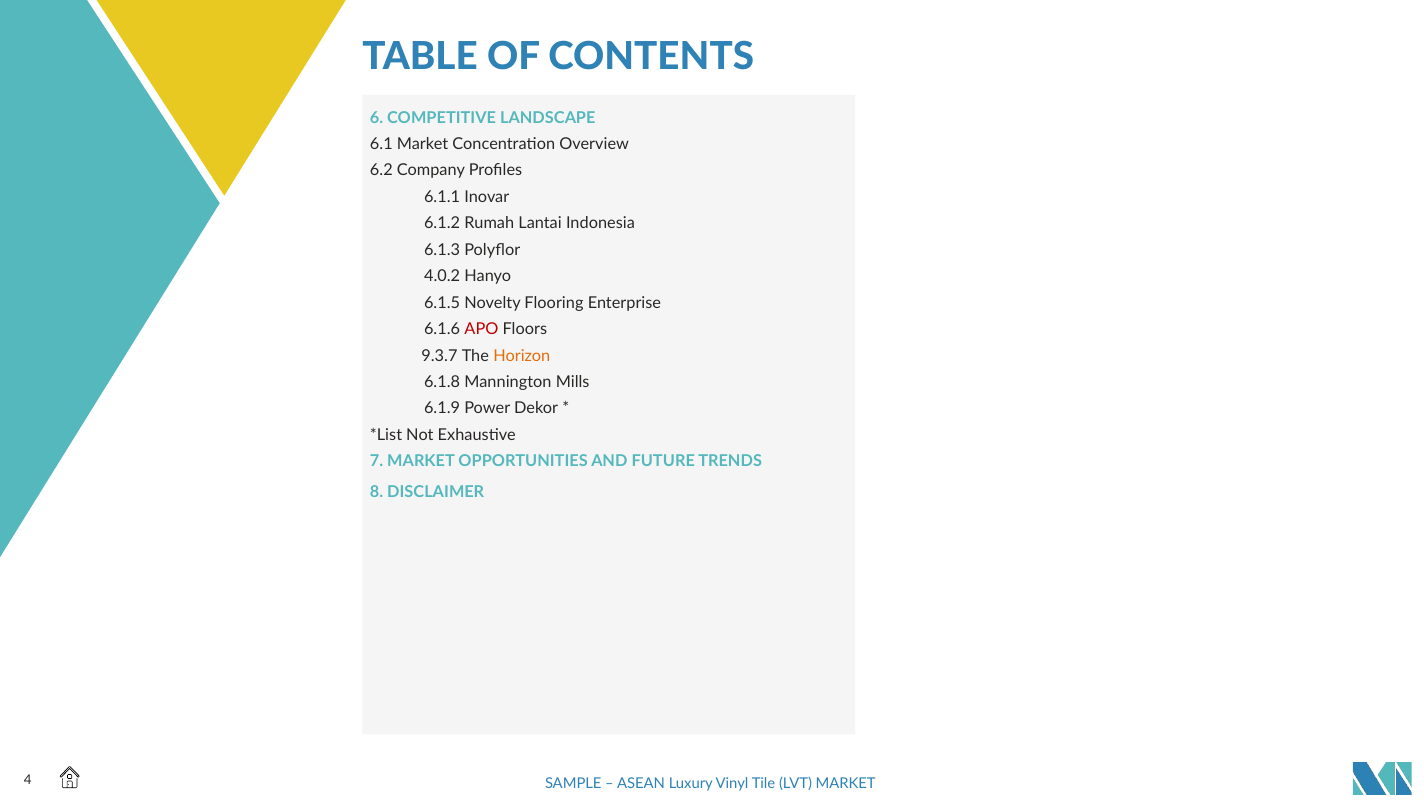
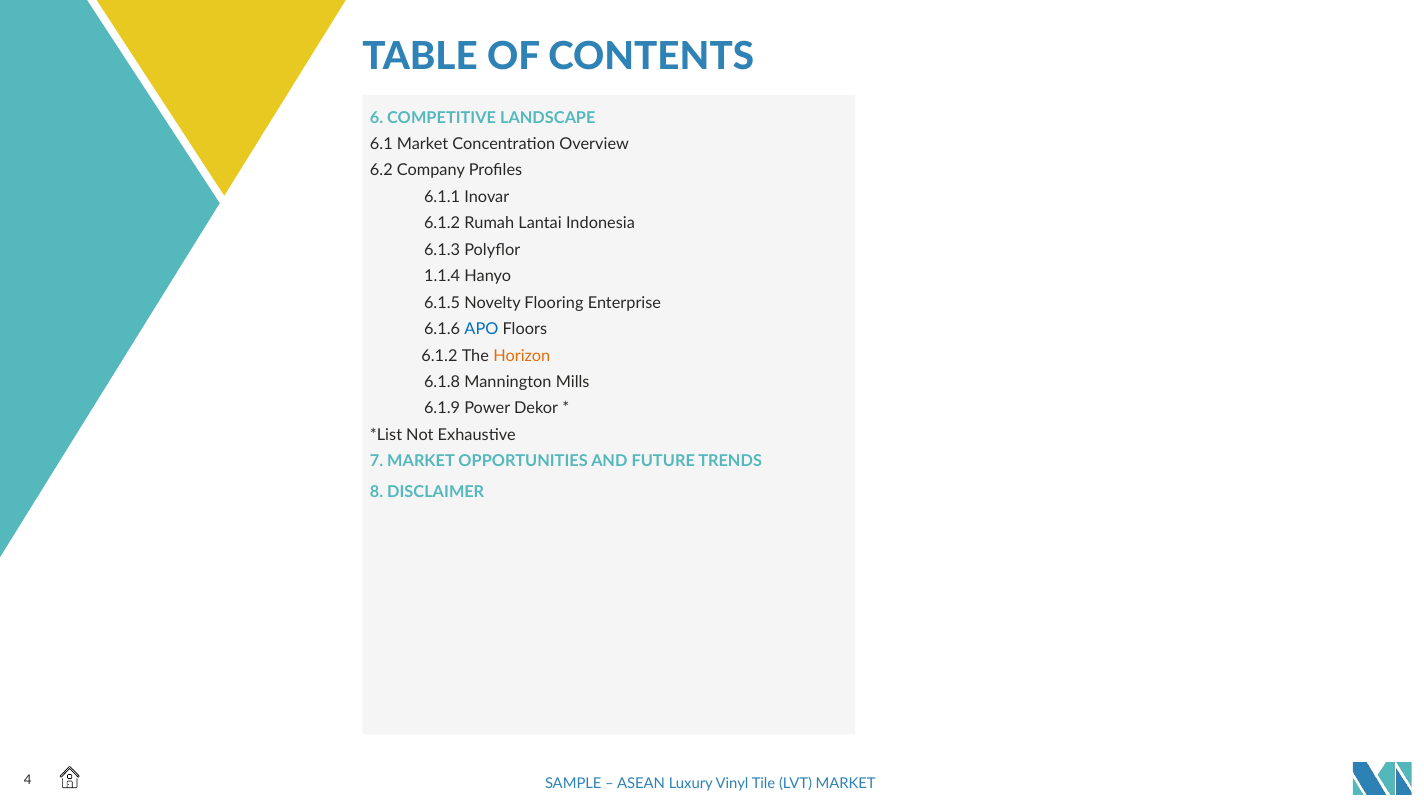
4.0.2: 4.0.2 -> 1.1.4 (442, 276)
APO colour: red -> blue (481, 329)
9.3.7: 9.3.7 -> 6.1.2 (439, 356)
